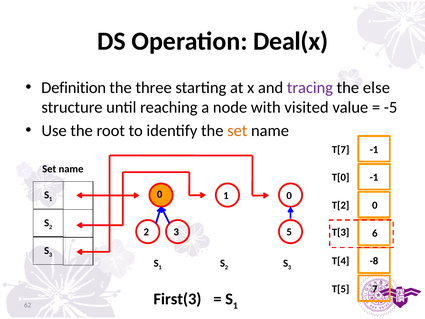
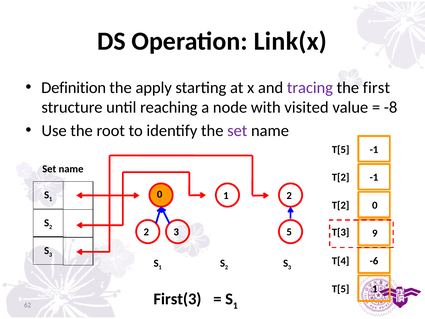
Deal(x: Deal(x -> Link(x (290, 41)
three: three -> apply (154, 88)
else: else -> first (376, 88)
-5: -5 -> -8 (391, 107)
set colour: orange -> purple (237, 130)
T[7: T[7 -> T[5 (341, 149)
T[0: T[0 -> T[2 (341, 177)
1 0: 0 -> 2 (289, 196)
6: 6 -> 9 (375, 233)
-8: -8 -> -6 (374, 261)
T[5 7: 7 -> 1 (375, 289)
